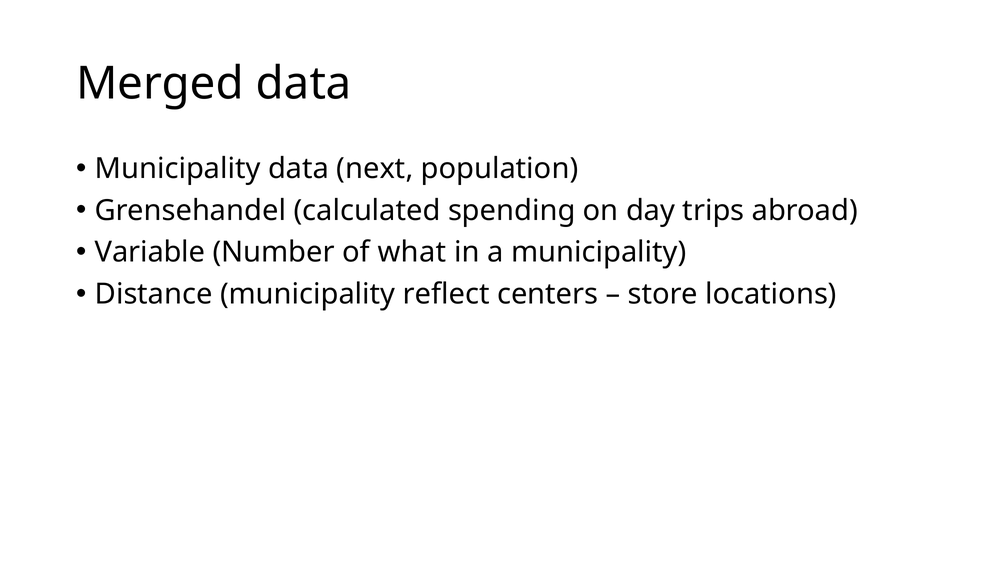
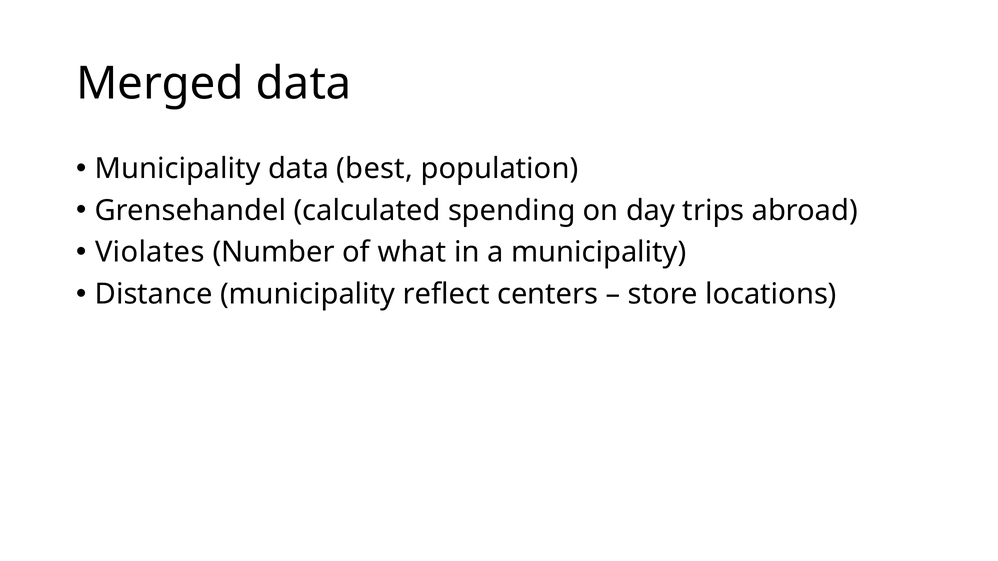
next: next -> best (375, 169)
Variable: Variable -> Violates (150, 252)
